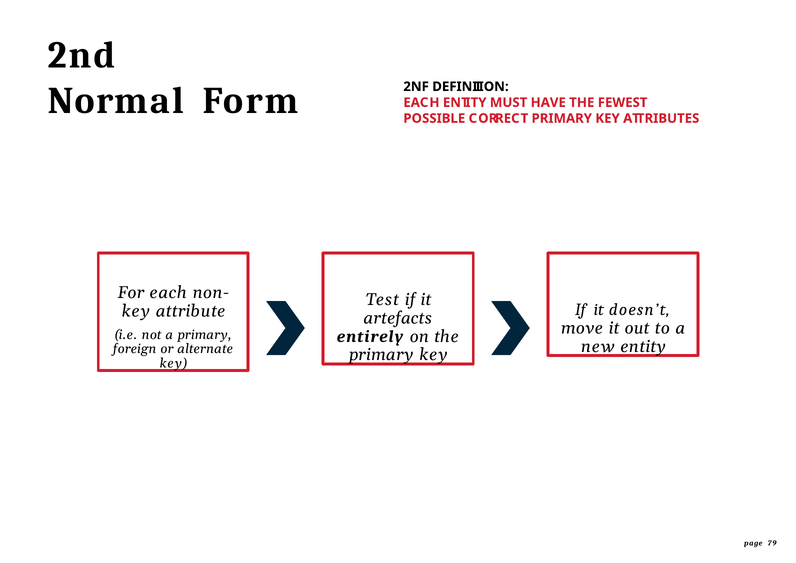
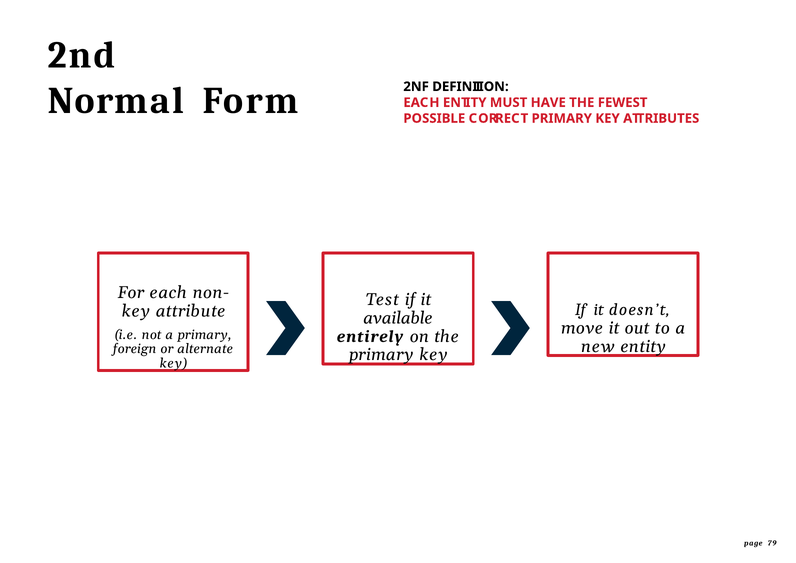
artefacts: artefacts -> available (398, 318)
